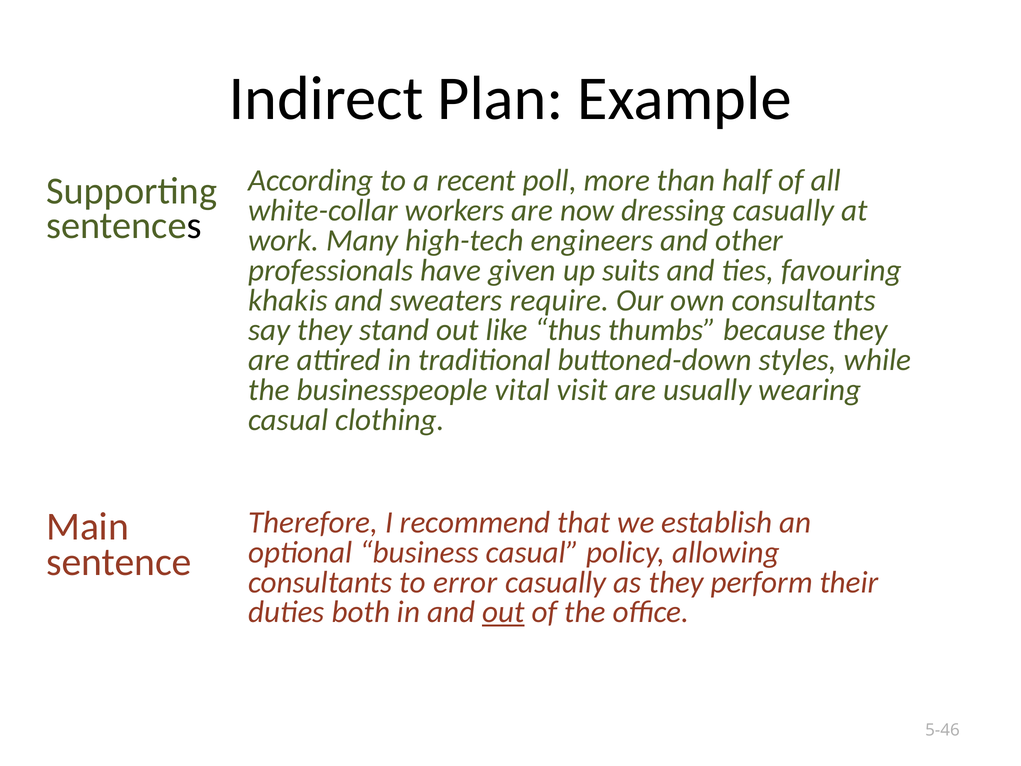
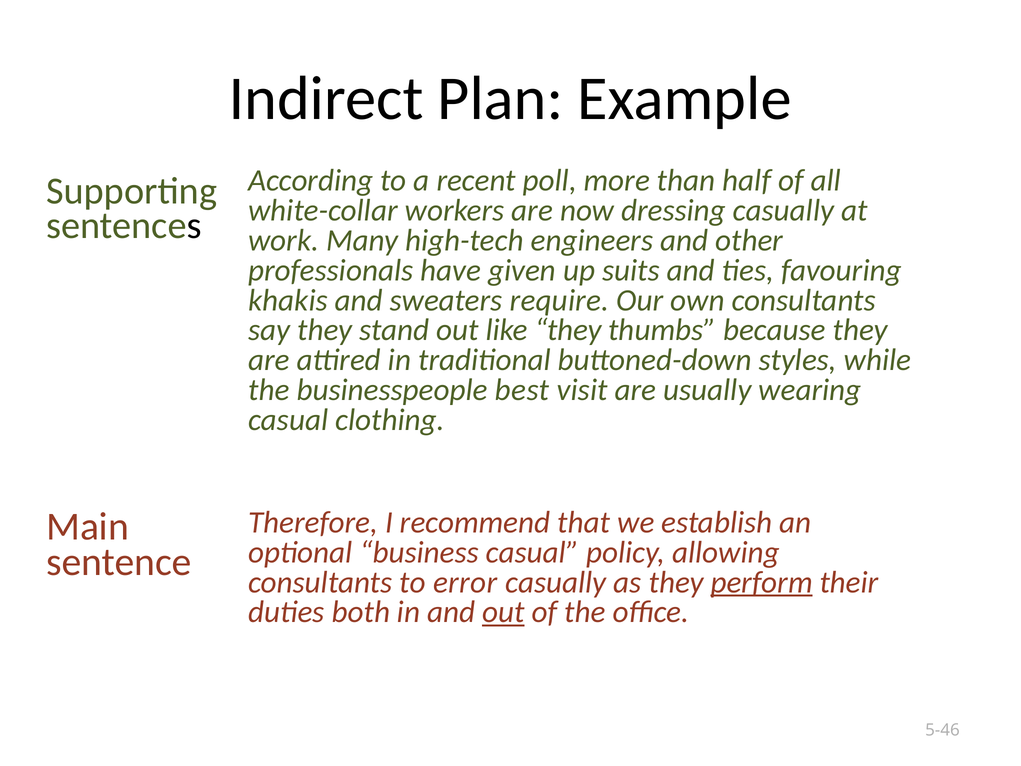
like thus: thus -> they (568, 330)
vital: vital -> best (522, 390)
perform underline: none -> present (762, 582)
